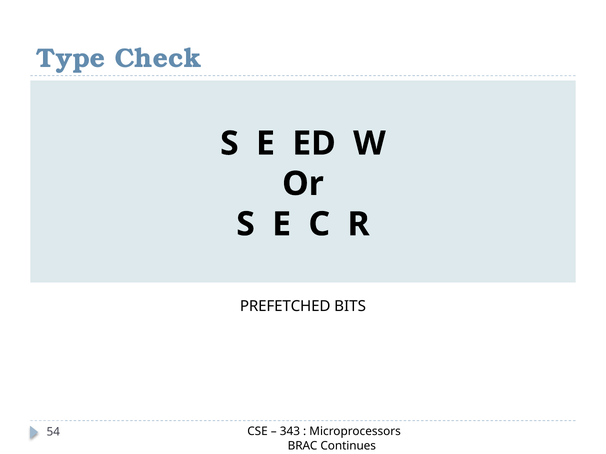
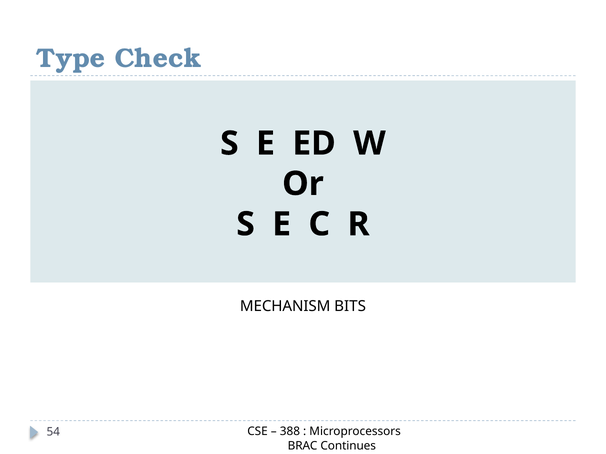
PREFETCHED: PREFETCHED -> MECHANISM (285, 307)
343: 343 -> 388 (290, 432)
